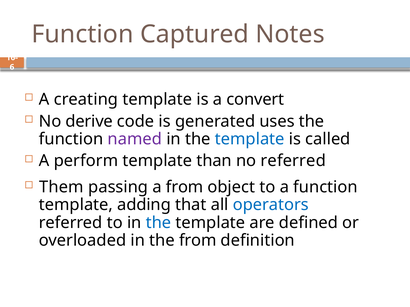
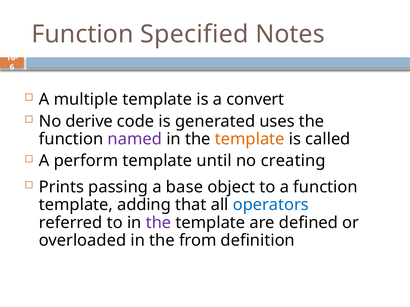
Captured: Captured -> Specified (194, 34)
creating: creating -> multiple (86, 100)
template colour: blue -> orange (250, 139)
than: than -> until (214, 161)
no referred: referred -> creating (293, 161)
Them: Them -> Prints (61, 187)
a from: from -> base (185, 187)
the colour: blue -> purple (159, 223)
